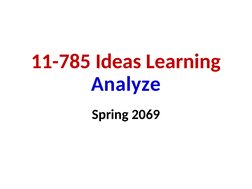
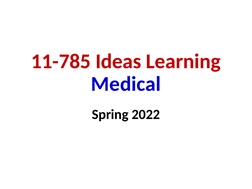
Analyze: Analyze -> Medical (126, 84)
2069: 2069 -> 2022 (146, 115)
